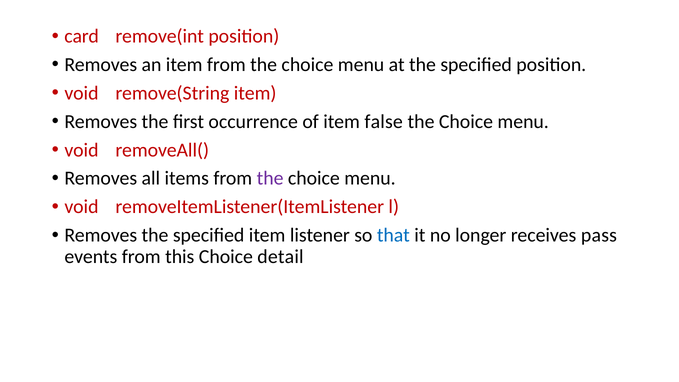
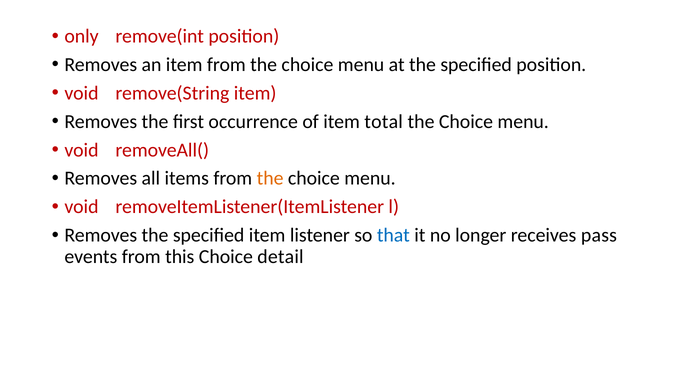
card: card -> only (82, 36)
false: false -> total (384, 122)
the colour: purple -> orange (270, 178)
